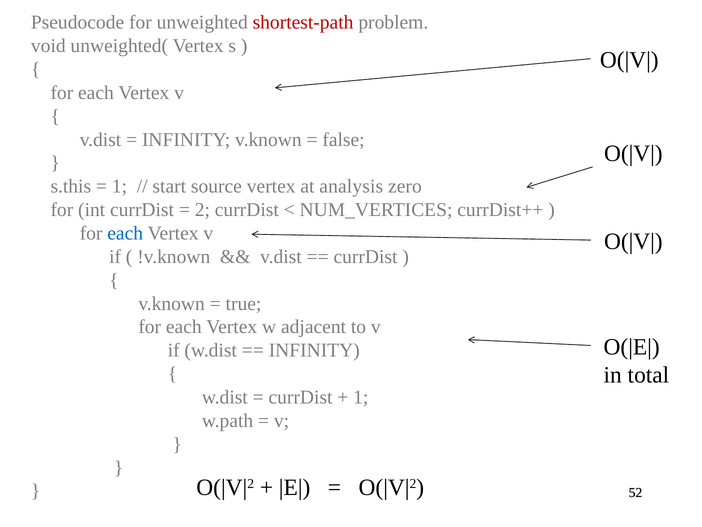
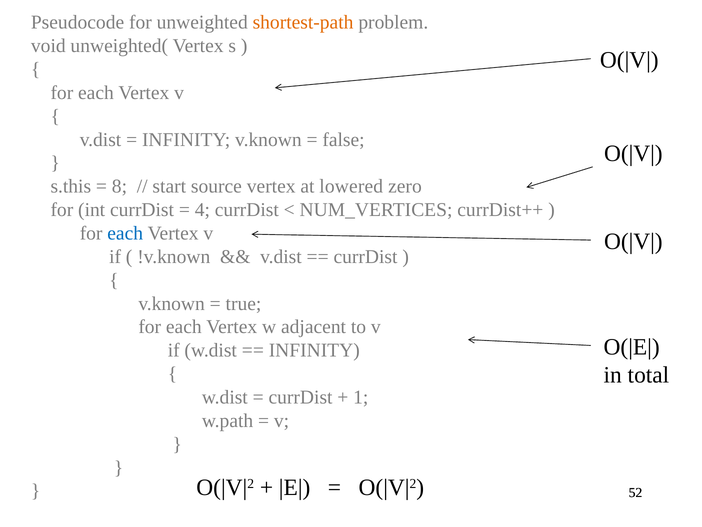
shortest-path colour: red -> orange (303, 22)
1: 1 -> 8 (119, 186)
analysis: analysis -> lowered (351, 186)
2: 2 -> 4 (202, 210)
